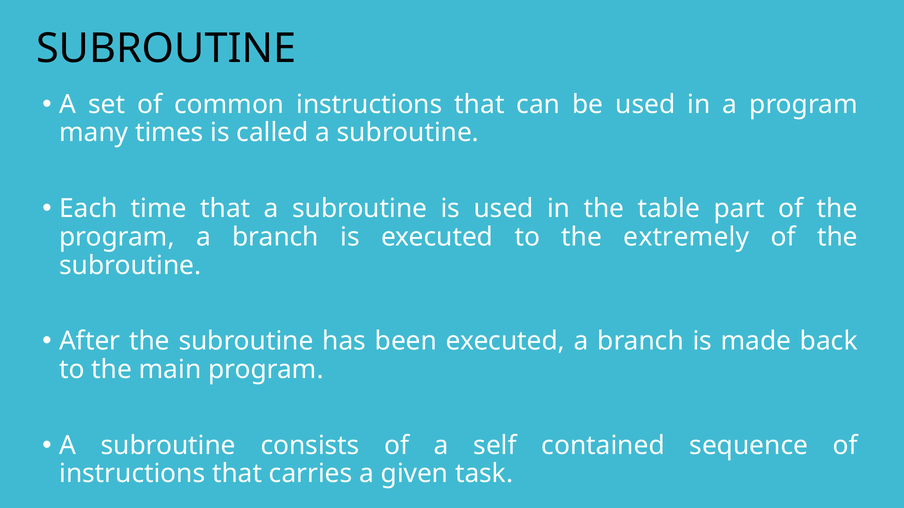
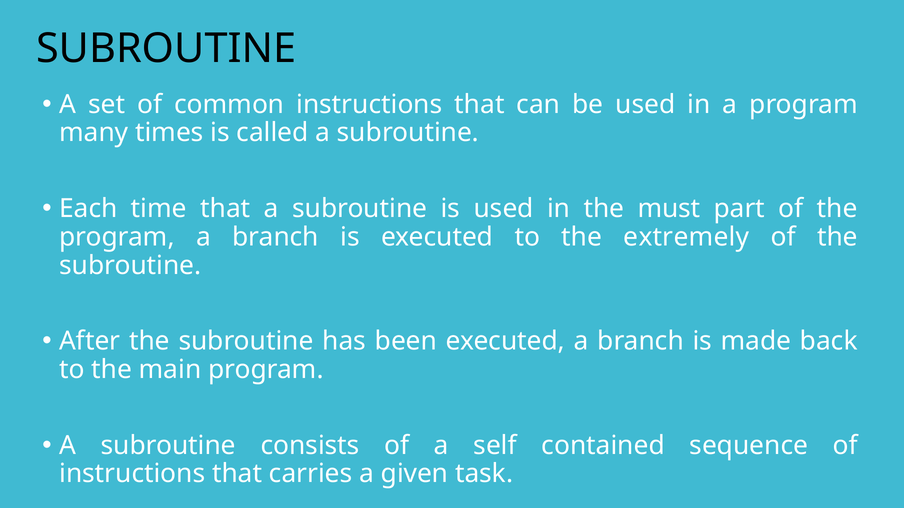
table: table -> must (669, 209)
